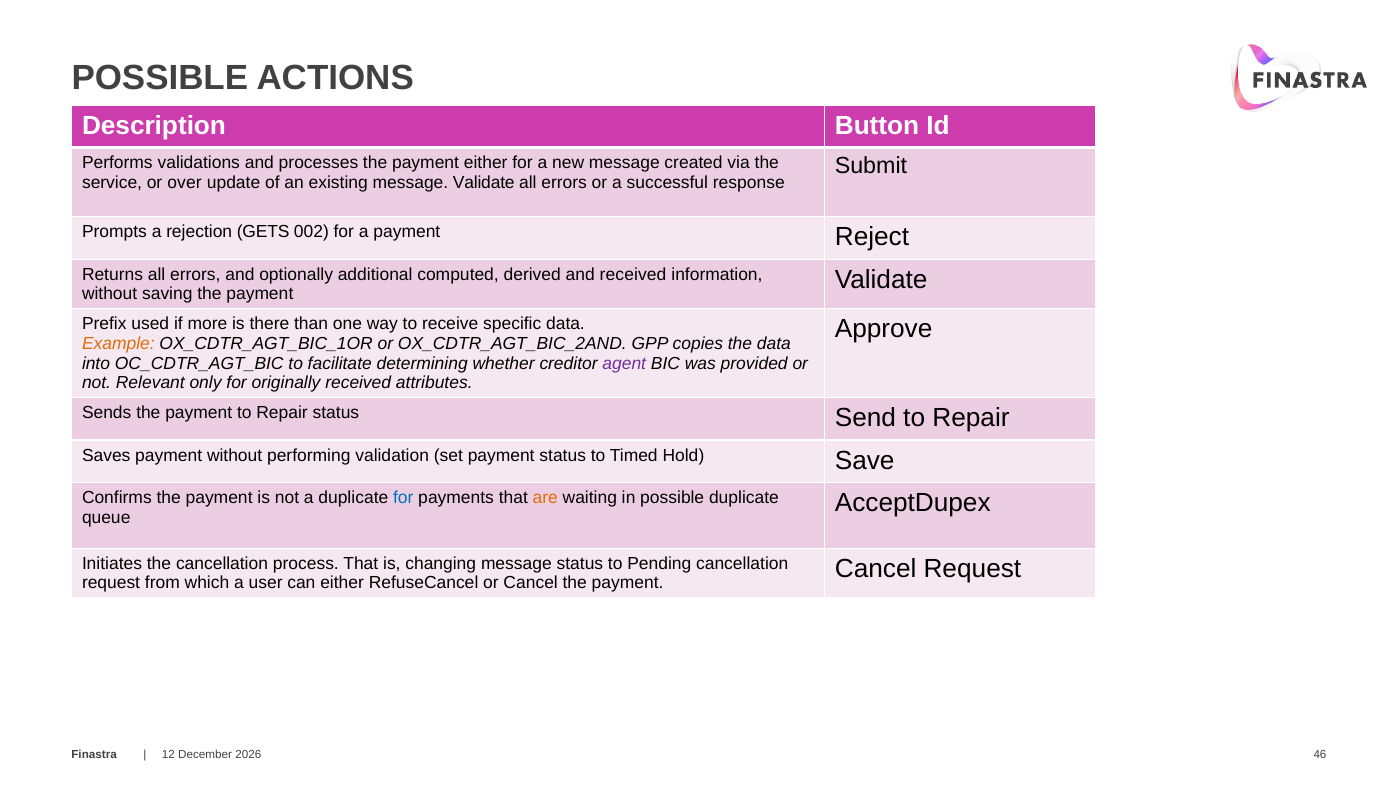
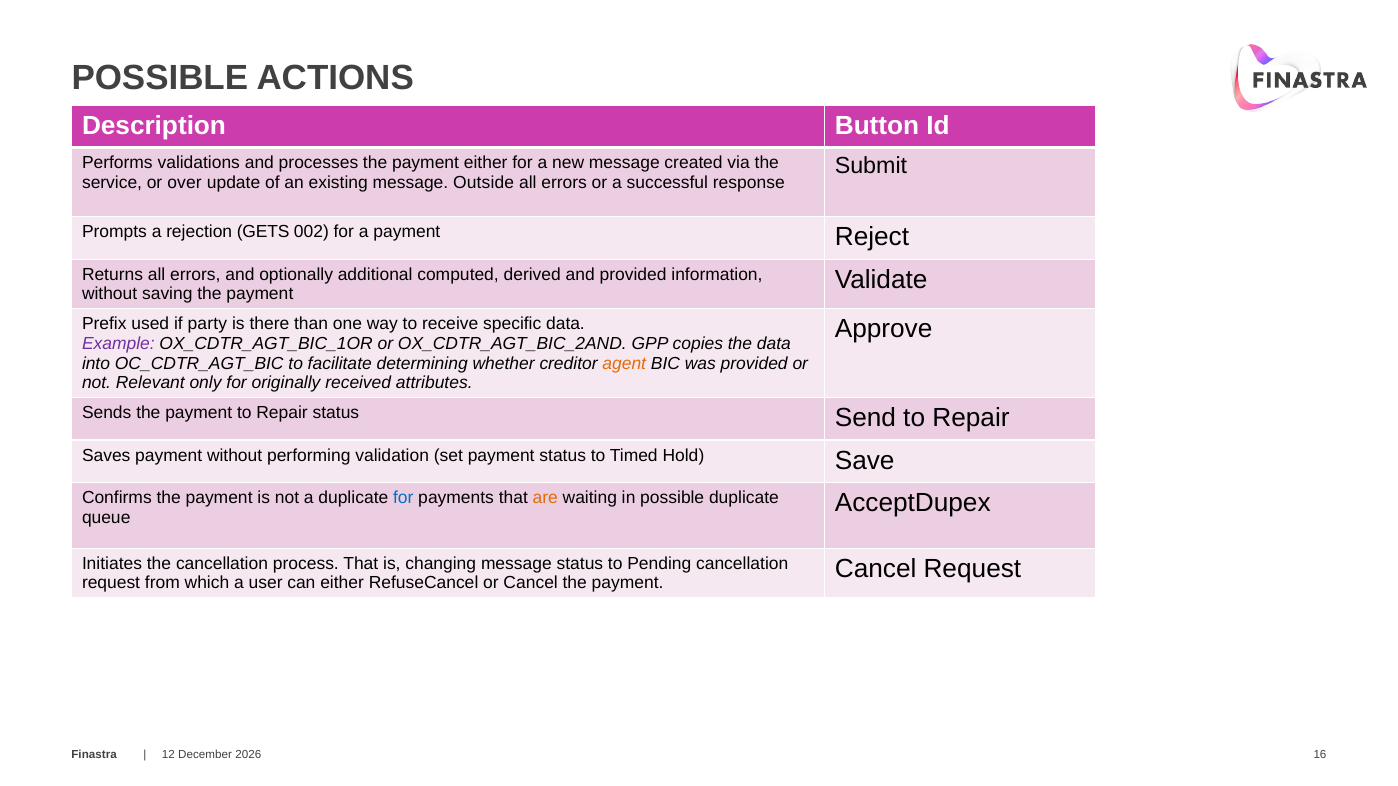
message Validate: Validate -> Outside (484, 183)
and received: received -> provided (633, 275)
more: more -> party (207, 324)
Example colour: orange -> purple (118, 344)
agent colour: purple -> orange (624, 363)
46: 46 -> 16 (1320, 755)
